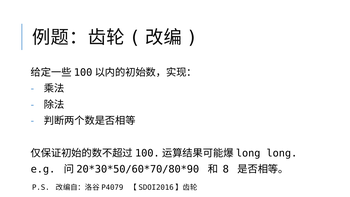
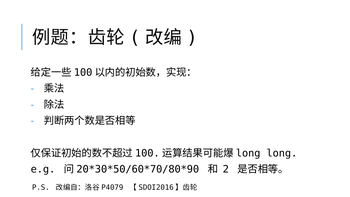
8: 8 -> 2 (226, 169)
